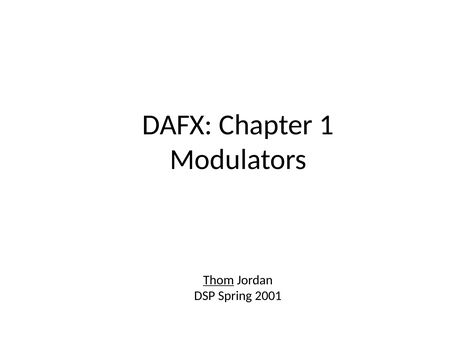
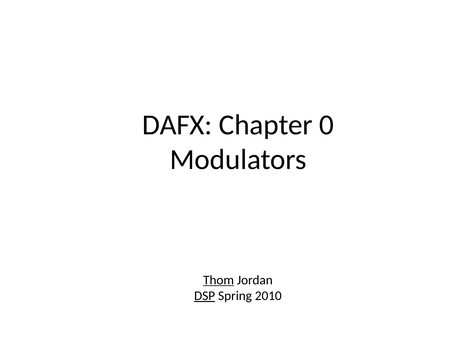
1: 1 -> 0 (327, 125)
DSP underline: none -> present (205, 296)
2001: 2001 -> 2010 (268, 296)
